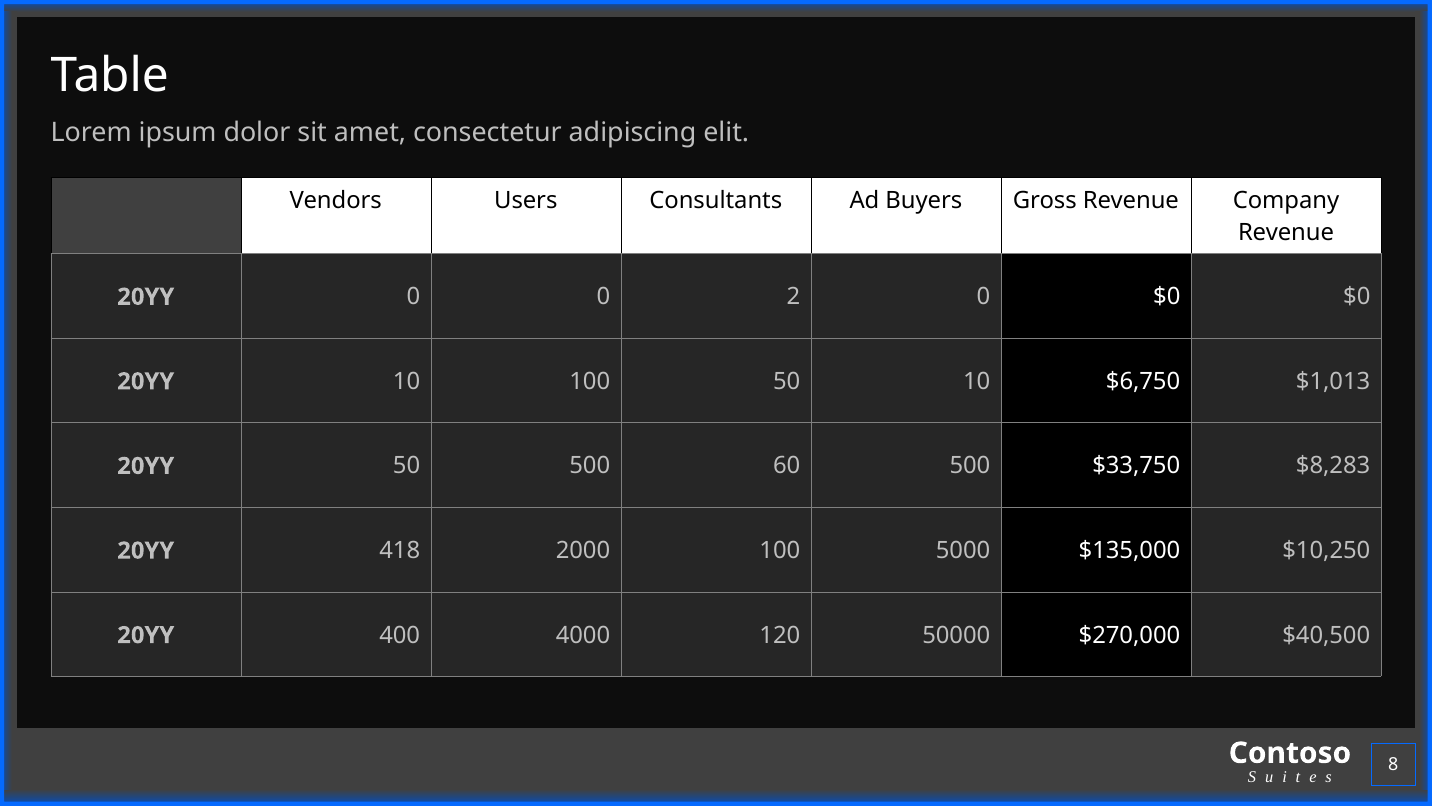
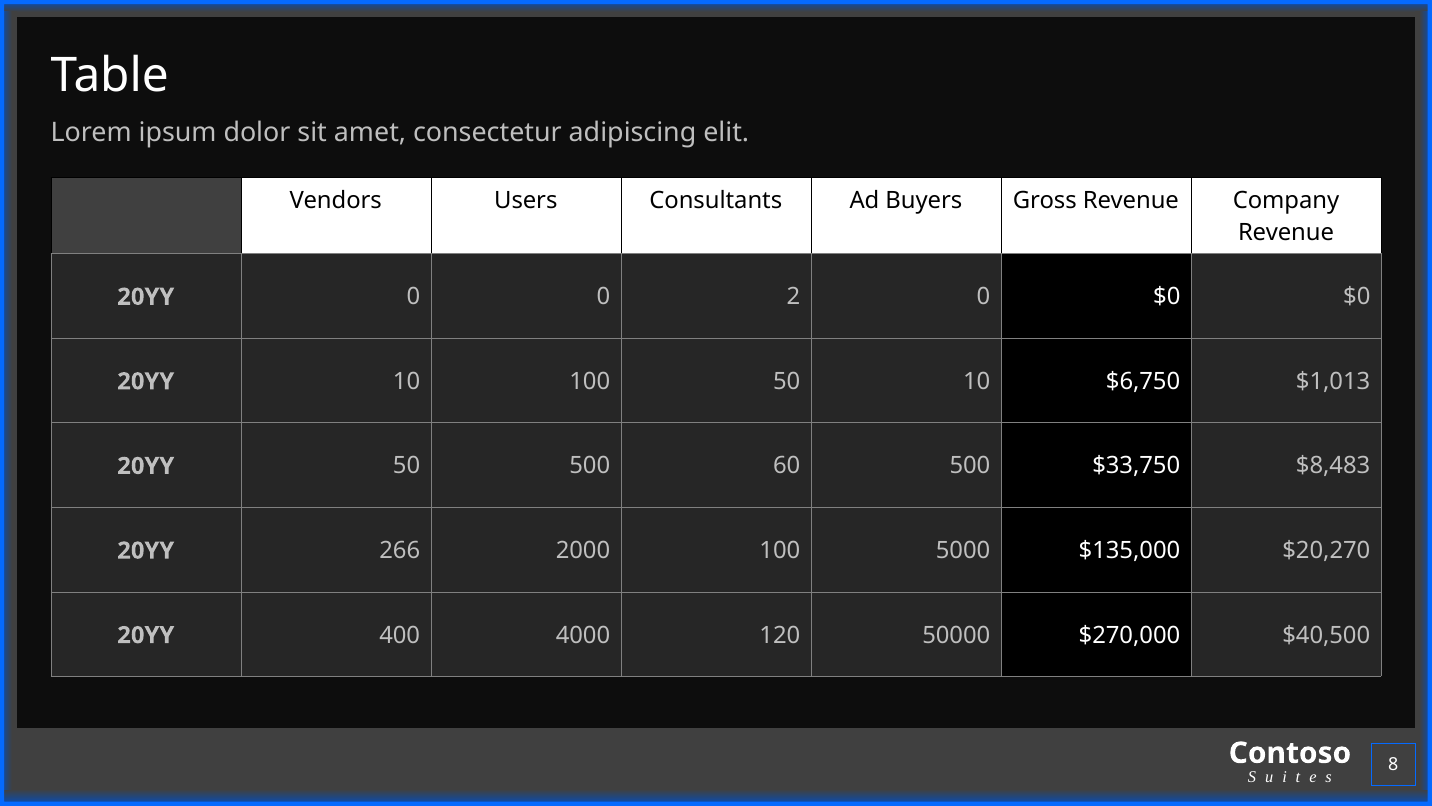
$8,283: $8,283 -> $8,483 (1333, 466)
418: 418 -> 266 (400, 550)
$10,250: $10,250 -> $20,270 (1326, 550)
